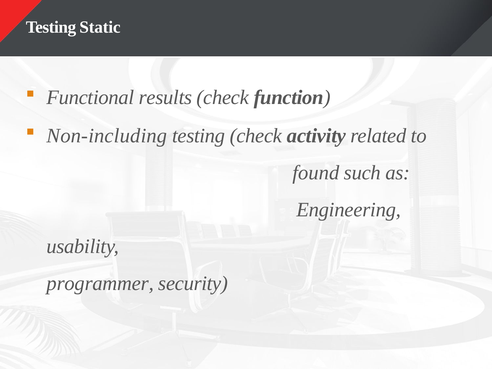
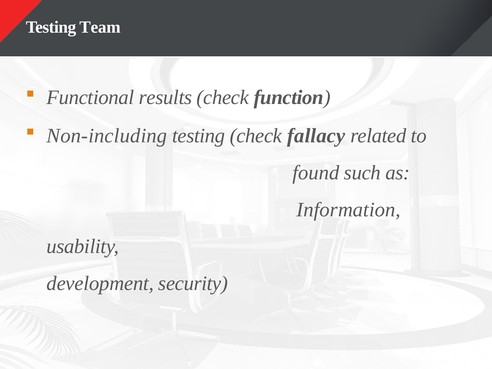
Static: Static -> Team (100, 27)
activity: activity -> fallacy (316, 136)
Engineering: Engineering -> Information (349, 210)
programmer: programmer -> development (100, 283)
